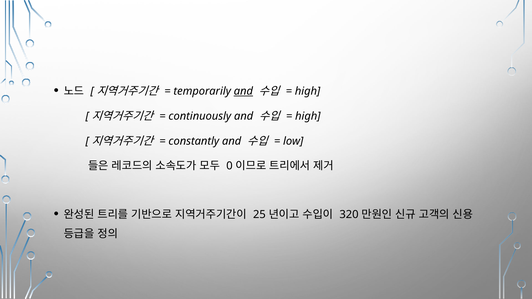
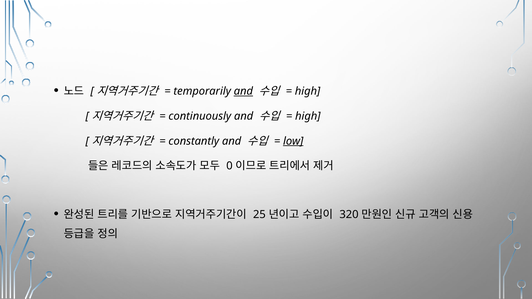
low underline: none -> present (293, 141)
